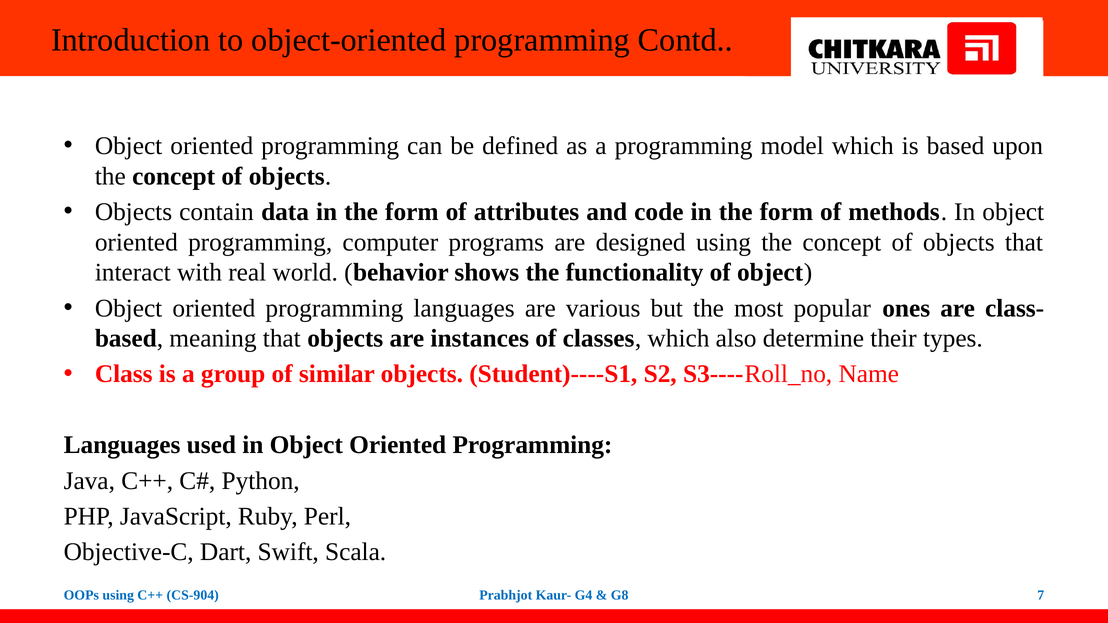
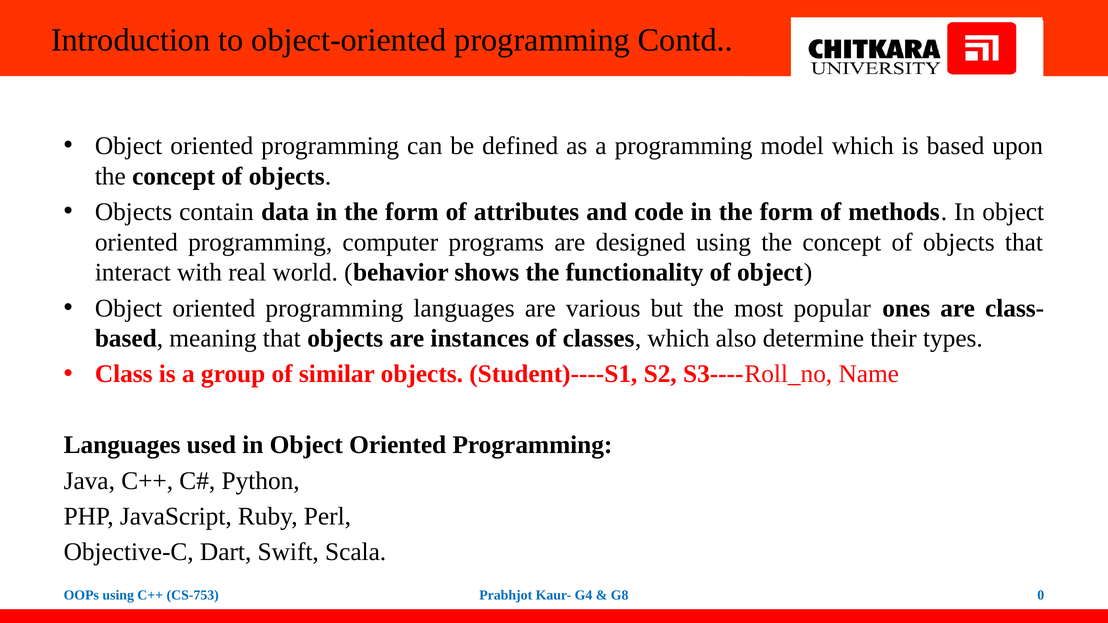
CS-904: CS-904 -> CS-753 (193, 595)
7: 7 -> 0 (1041, 595)
